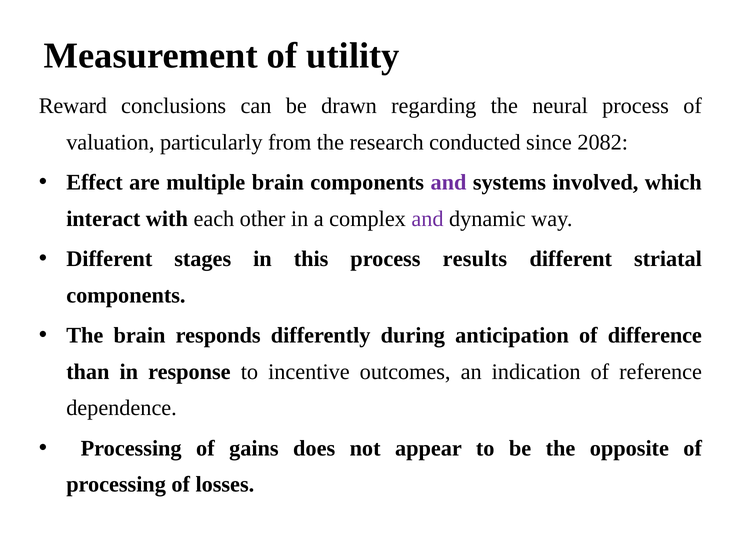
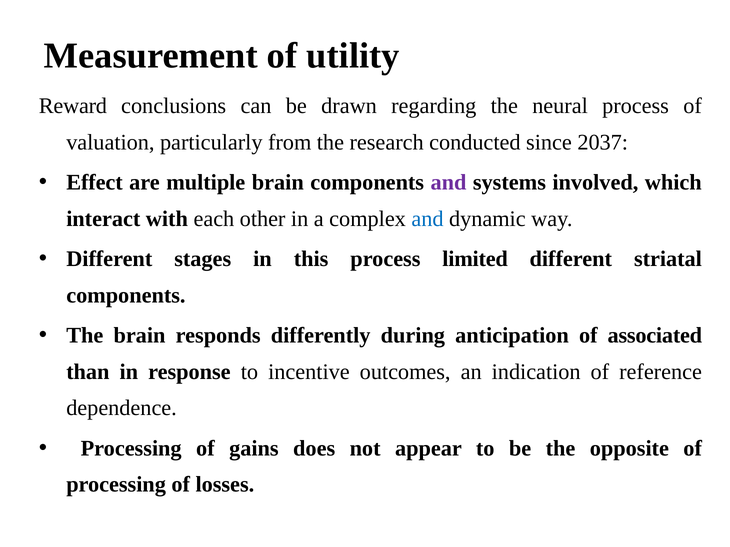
2082: 2082 -> 2037 (603, 142)
and colour: purple -> blue (427, 219)
results: results -> limited (475, 259)
difference: difference -> associated (655, 336)
